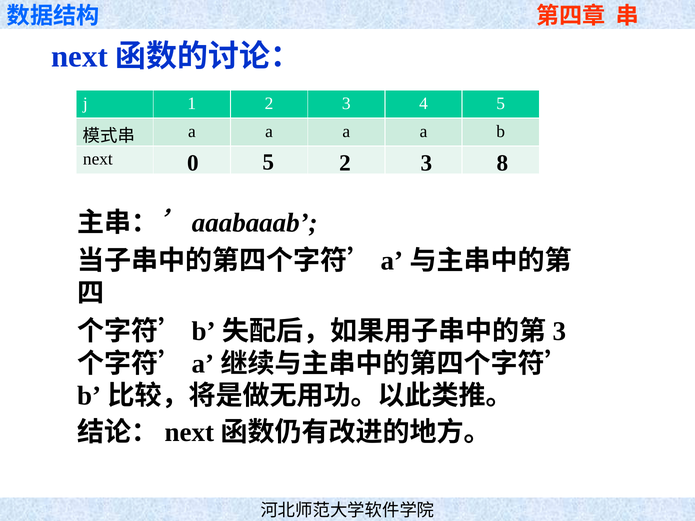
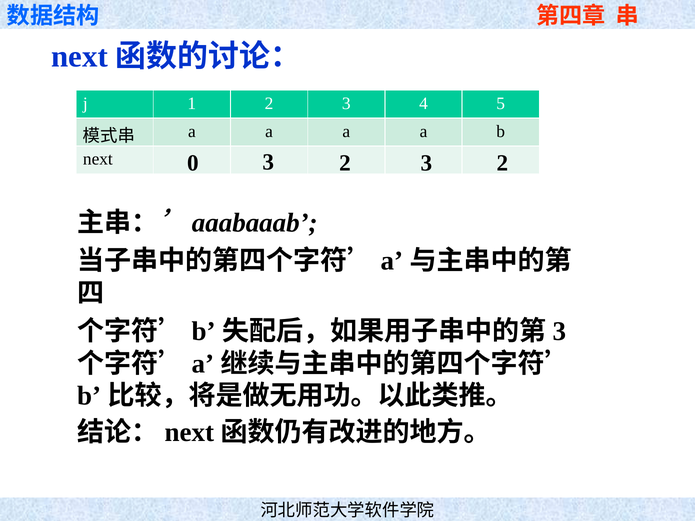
0 5: 5 -> 3 (268, 162)
2 3 8: 8 -> 2 (502, 163)
